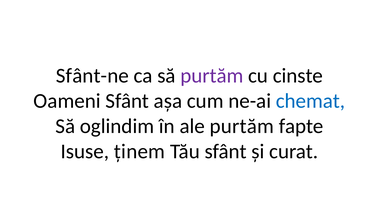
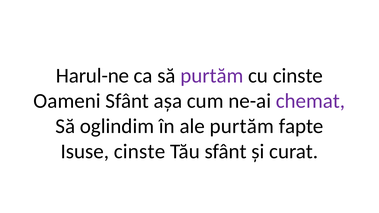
Sfânt-ne: Sfânt-ne -> Harul-ne (93, 76)
chemat colour: blue -> purple (311, 101)
Isuse ținem: ținem -> cinste (139, 152)
